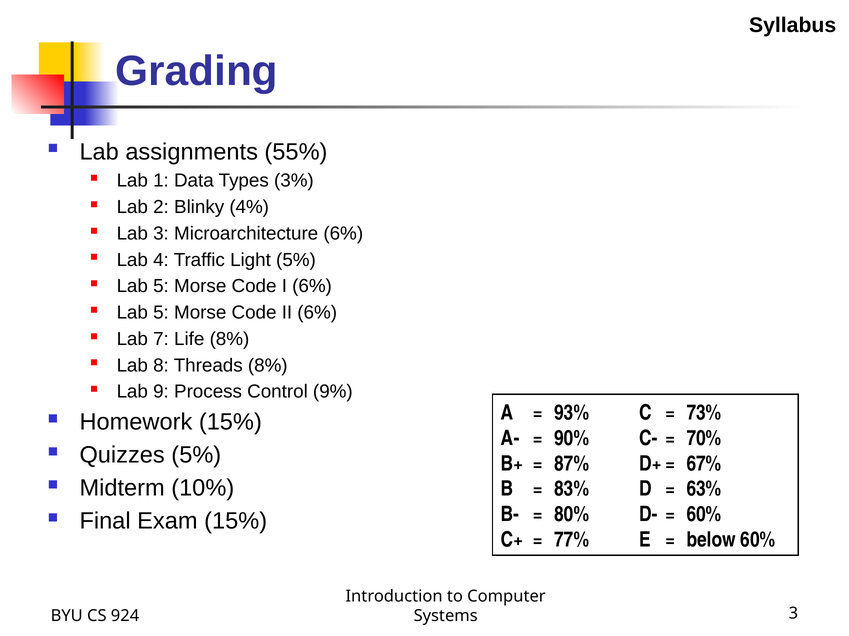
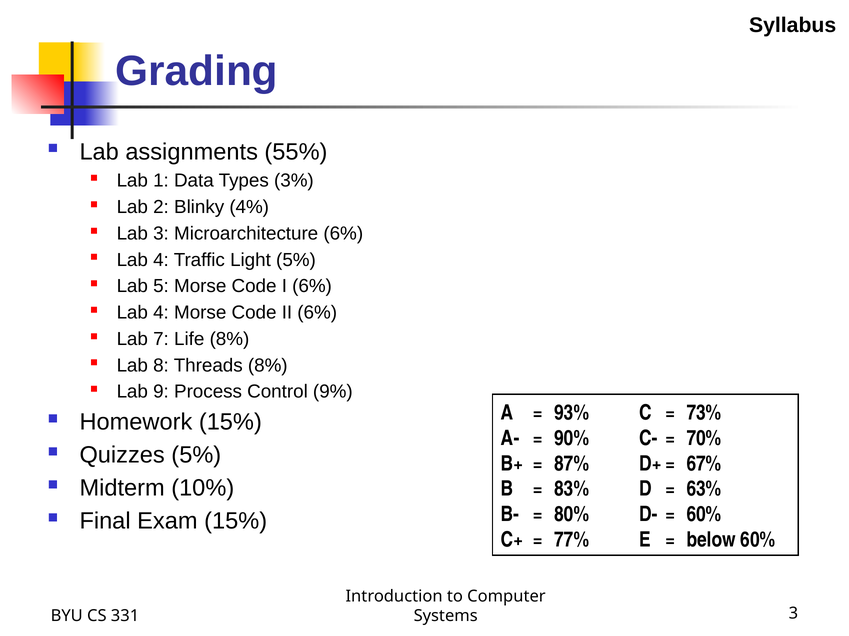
5: 5 -> 4 (161, 313)
924: 924 -> 331 (125, 617)
